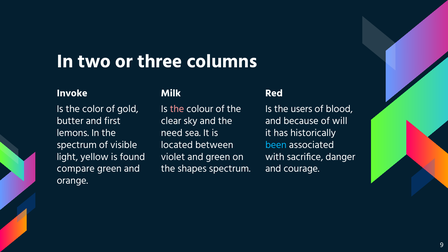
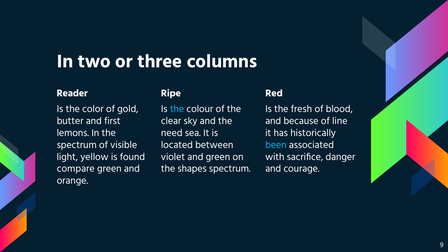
Invoke: Invoke -> Reader (72, 93)
Milk: Milk -> Ripe (171, 93)
the colour: pink -> light blue (177, 109)
users: users -> fresh (301, 109)
will: will -> line (340, 121)
